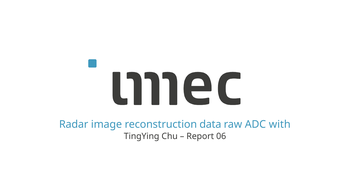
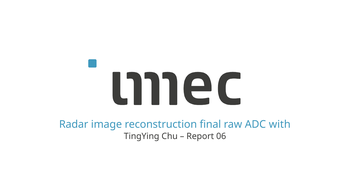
data: data -> final (210, 124)
